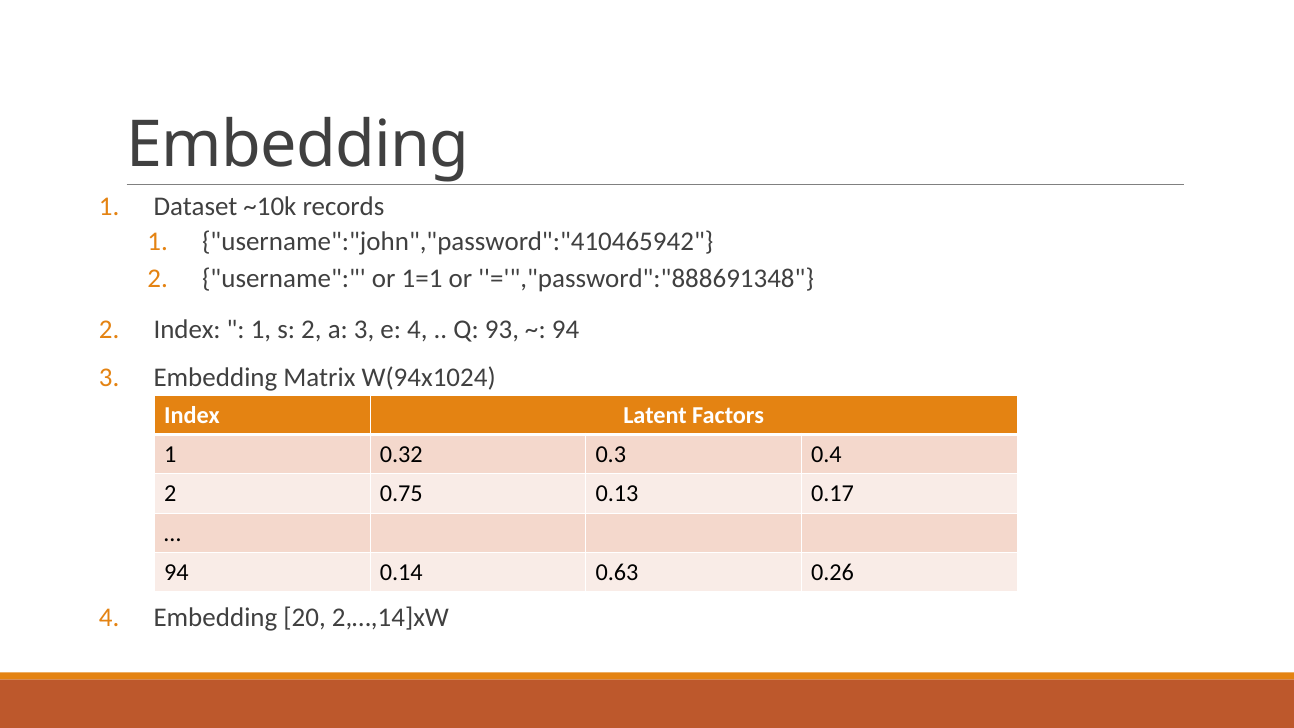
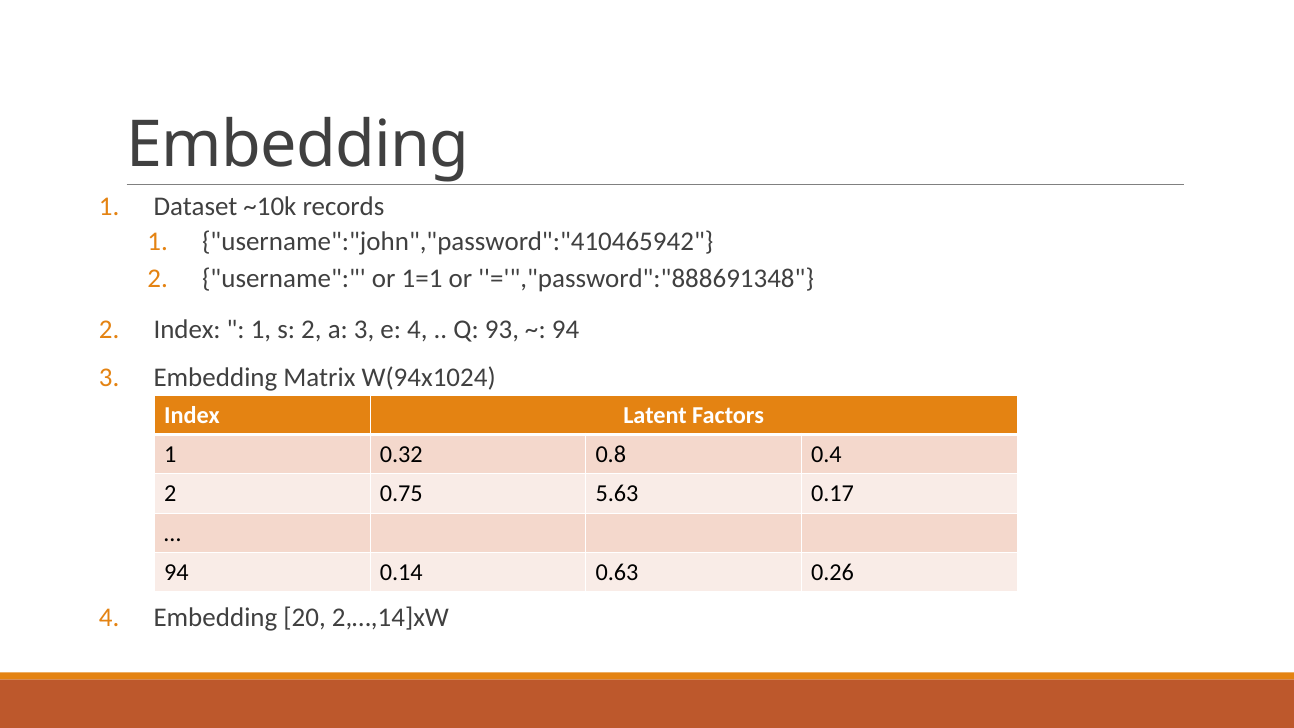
0.3: 0.3 -> 0.8 (611, 454)
0.13: 0.13 -> 5.63 (617, 494)
